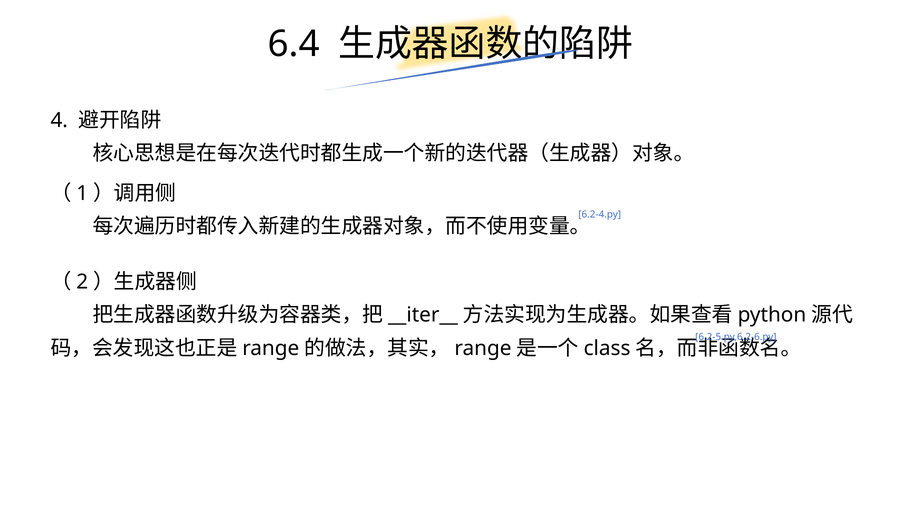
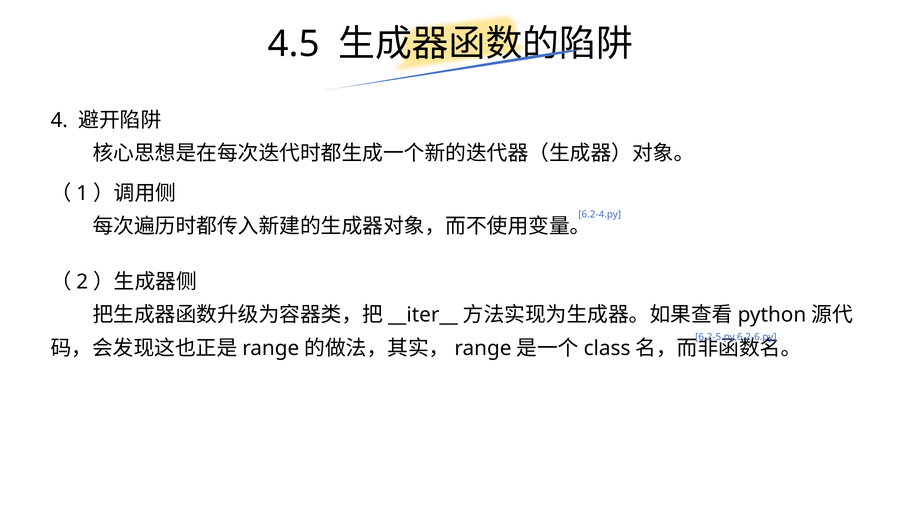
6.4: 6.4 -> 4.5 (294, 44)
